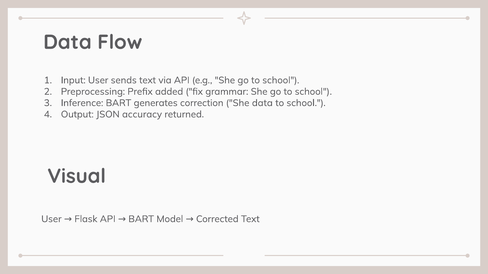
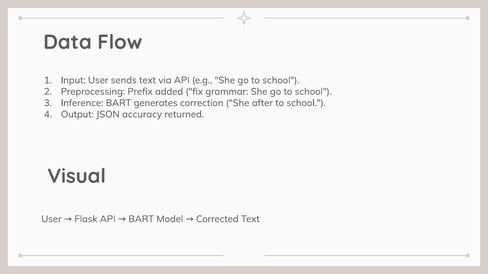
She data: data -> after (262, 103)
